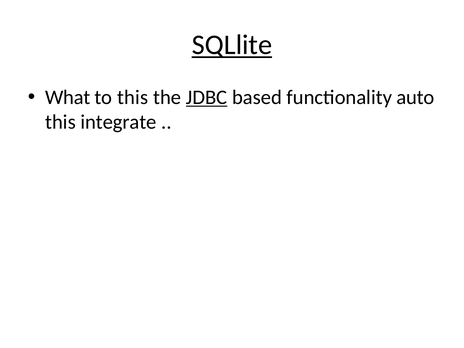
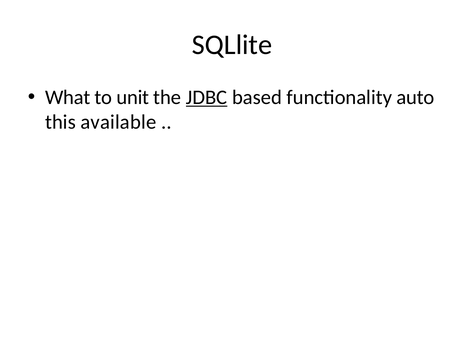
SQLlite underline: present -> none (232, 45)
to this: this -> unit (133, 97)
integrate: integrate -> available (118, 122)
